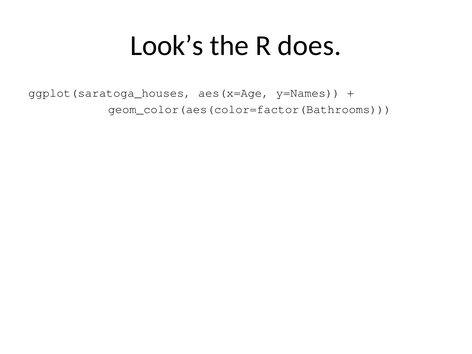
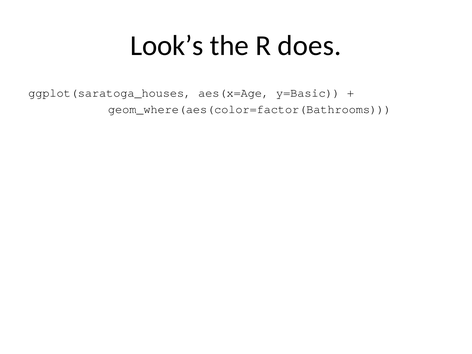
y=Names: y=Names -> y=Basic (308, 93)
geom_color(aes(color=factor(Bathrooms: geom_color(aes(color=factor(Bathrooms -> geom_where(aes(color=factor(Bathrooms (250, 109)
